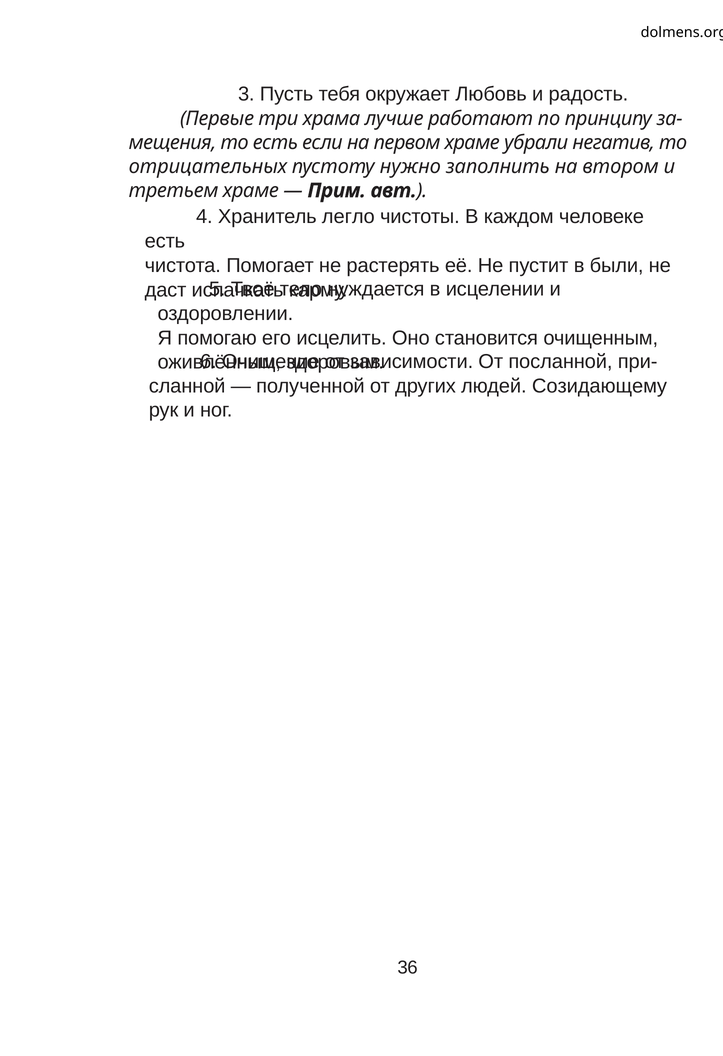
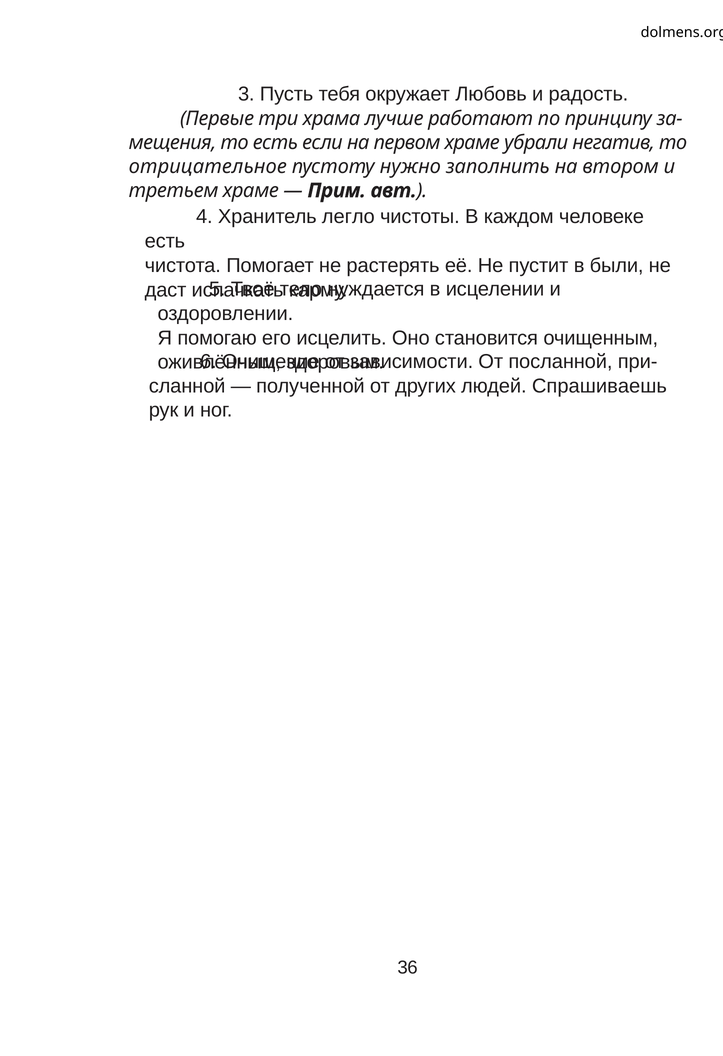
отрицательных: отрицательных -> отрицательное (208, 167)
Созидающему: Созидающему -> Спрашиваешь (599, 386)
